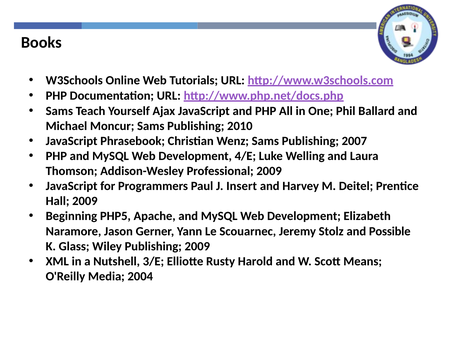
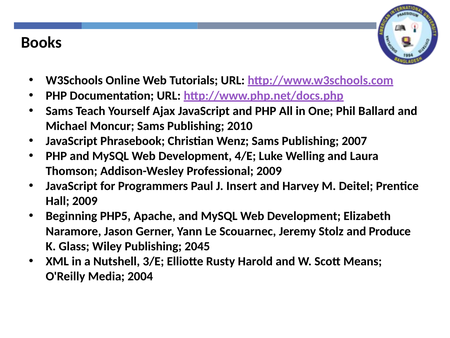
Possible: Possible -> Produce (390, 231)
Publishing 2009: 2009 -> 2045 (197, 246)
